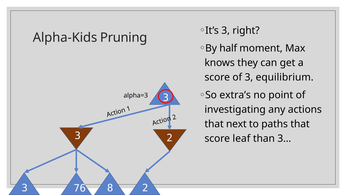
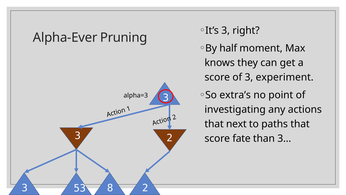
Alpha-Kids: Alpha-Kids -> Alpha-Ever (65, 38)
equilibrium: equilibrium -> experiment (285, 77)
leaf: leaf -> fate (242, 138)
76: 76 -> 53 (80, 188)
